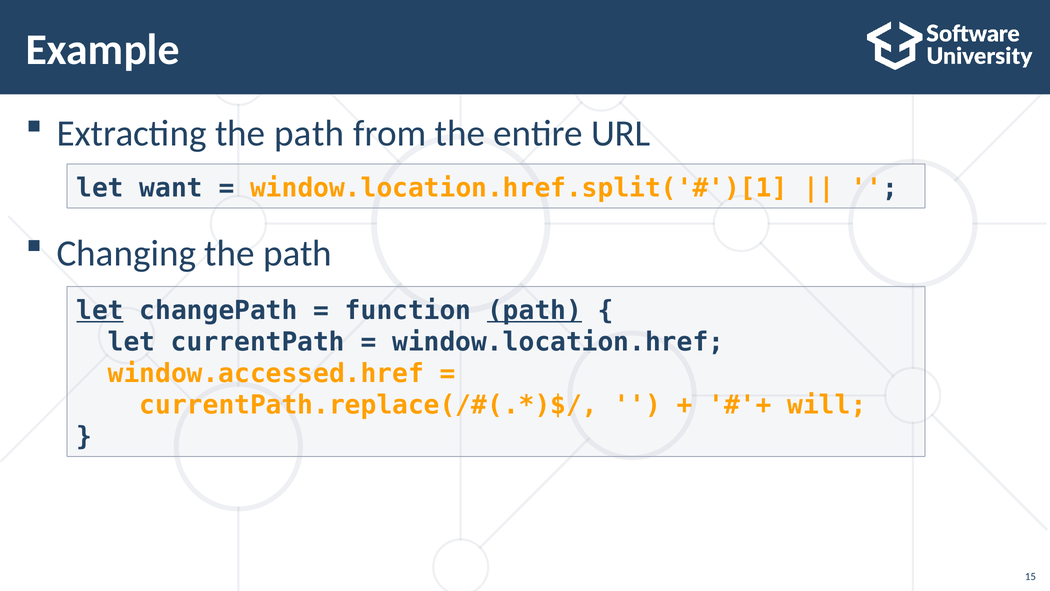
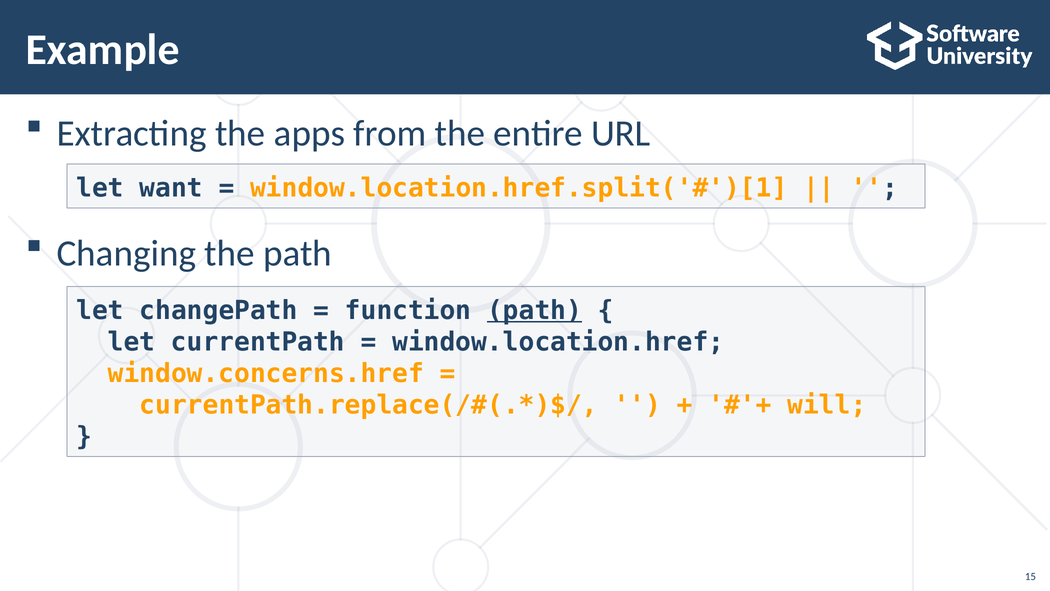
Extracting the path: path -> apps (309, 133)
let underline: present -> none (100, 310)
window.accessed.href: window.accessed.href -> window.concerns.href (266, 373)
